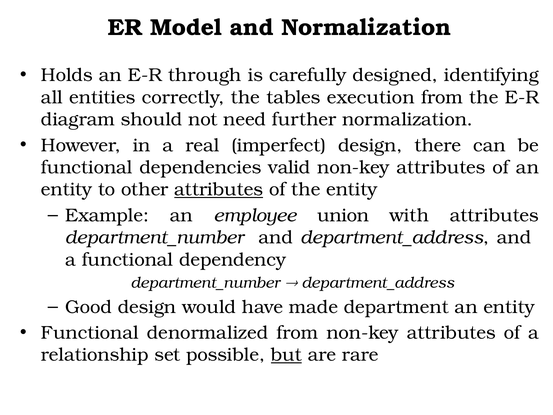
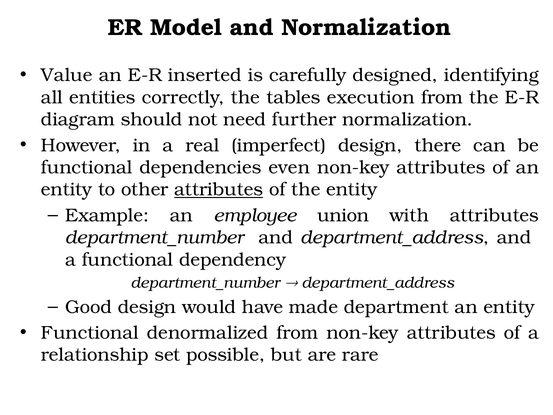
Holds: Holds -> Value (67, 75)
through: through -> inserted (205, 75)
valid: valid -> even (289, 167)
but underline: present -> none (286, 355)
